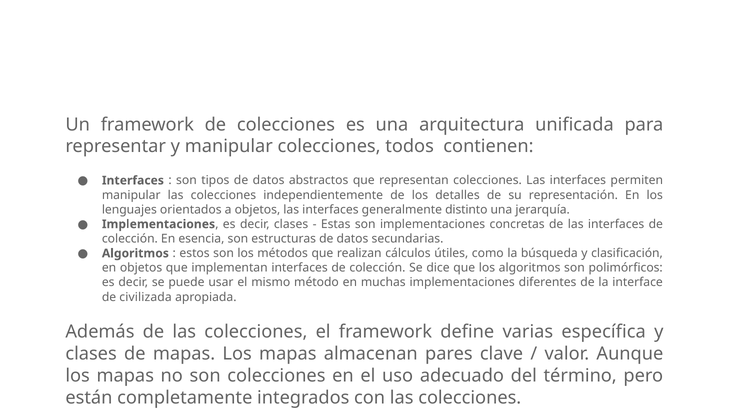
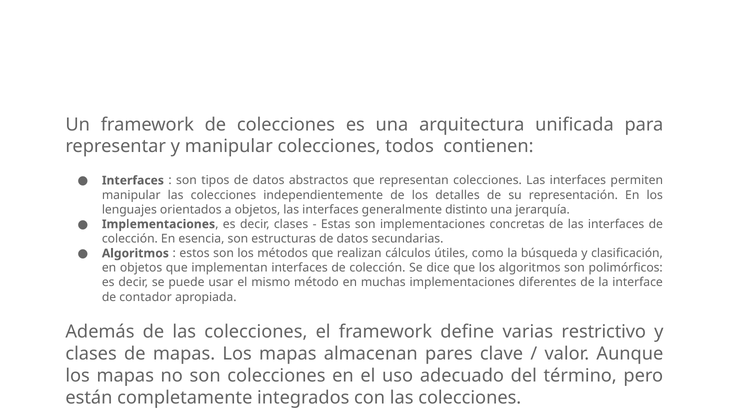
civilizada: civilizada -> contador (146, 297)
específica: específica -> restrictivo (604, 332)
